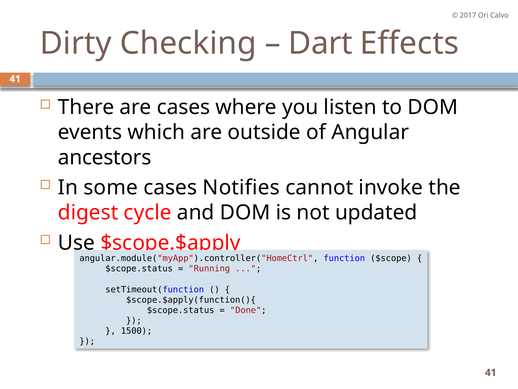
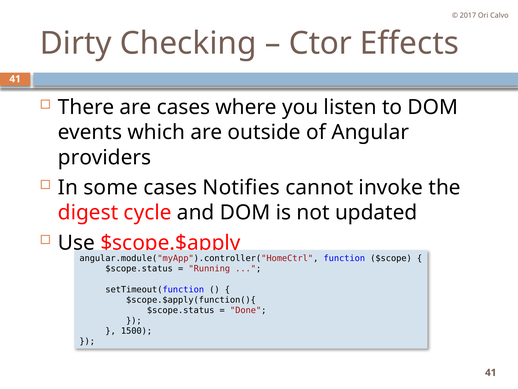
Dart: Dart -> Ctor (320, 43)
ancestors: ancestors -> providers (105, 157)
